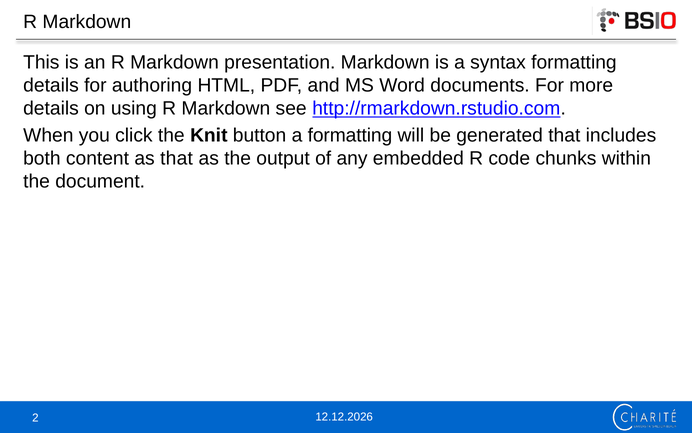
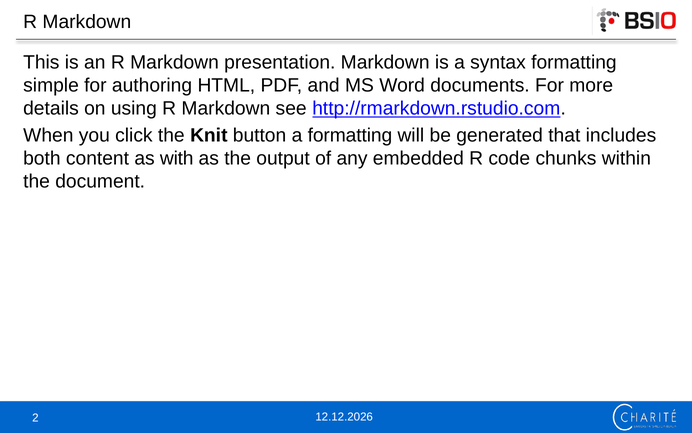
details: details -> simple (51, 85)
as that: that -> with (177, 158)
